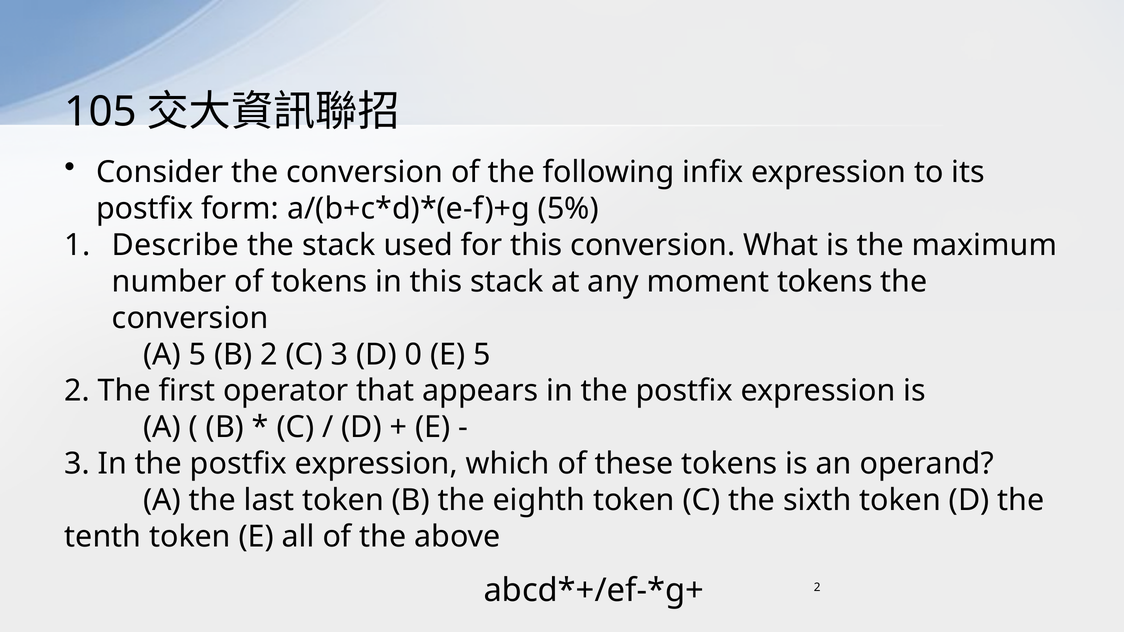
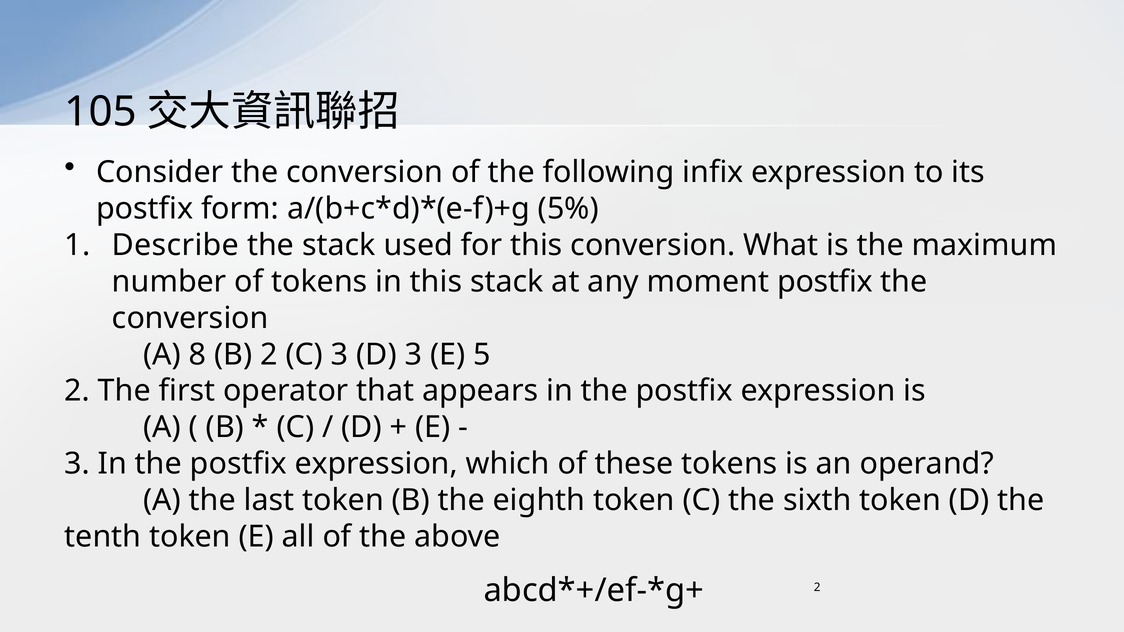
moment tokens: tokens -> postfix (825, 282)
A 5: 5 -> 8 (198, 355)
D 0: 0 -> 3 (414, 355)
